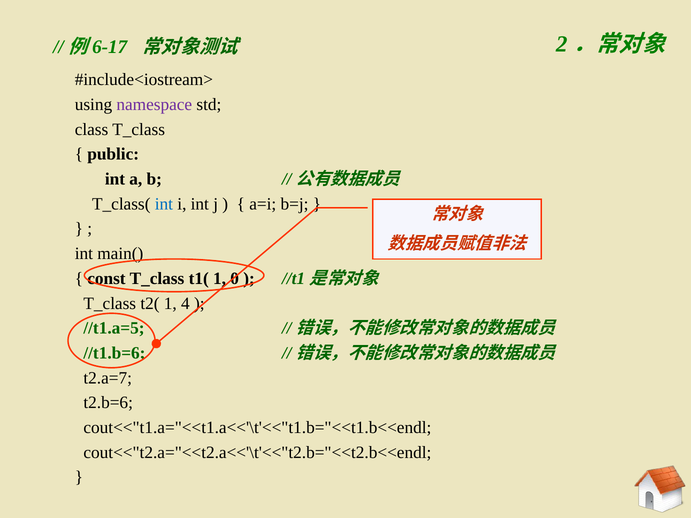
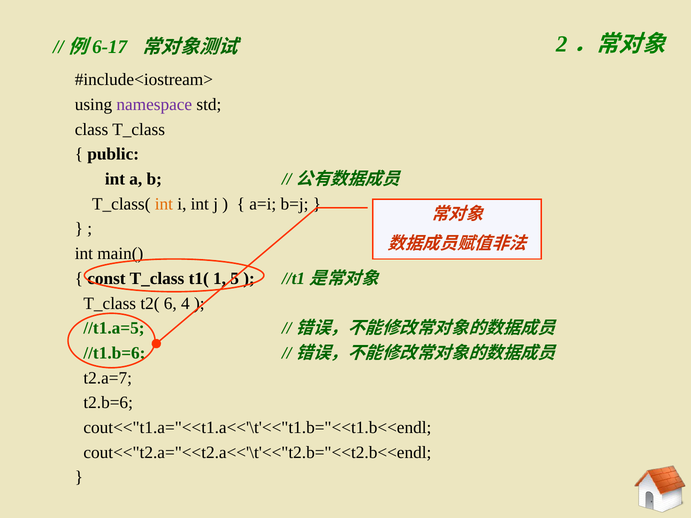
int colour: blue -> orange (164, 204)
0: 0 -> 5 (235, 279)
t2( 1: 1 -> 6 (170, 303)
